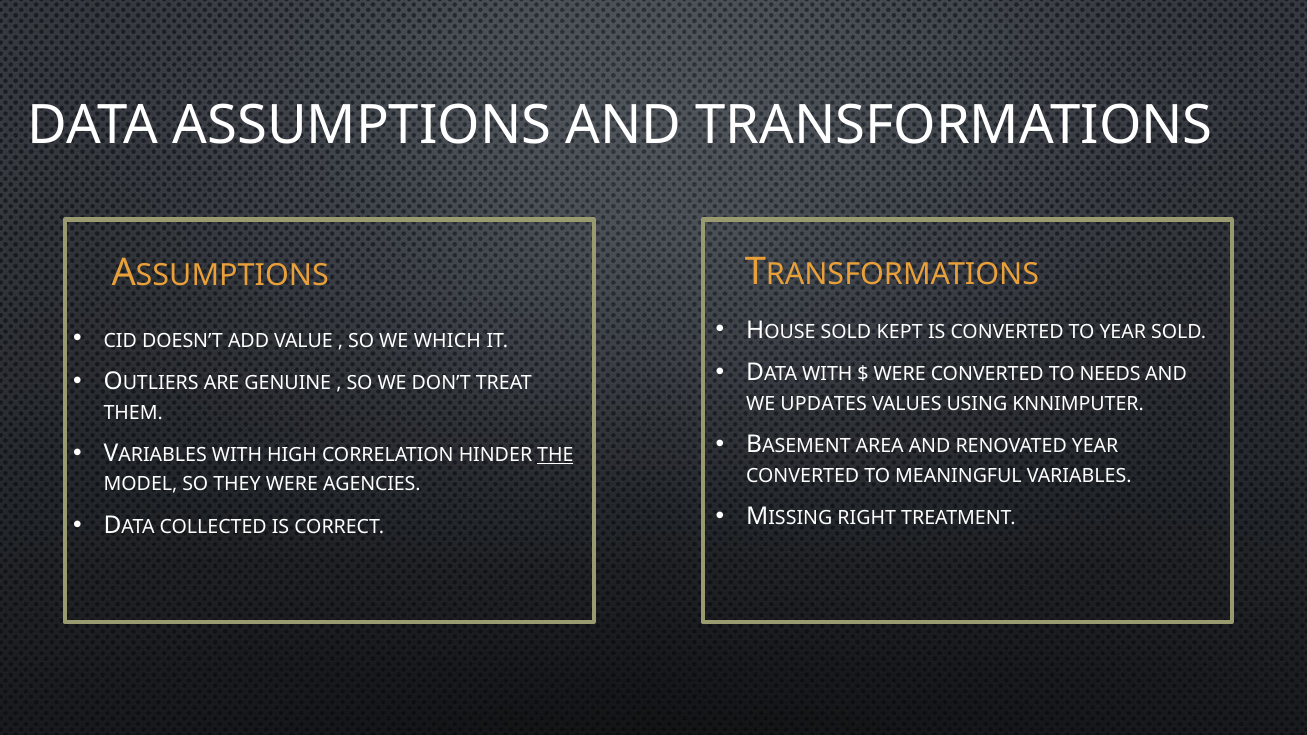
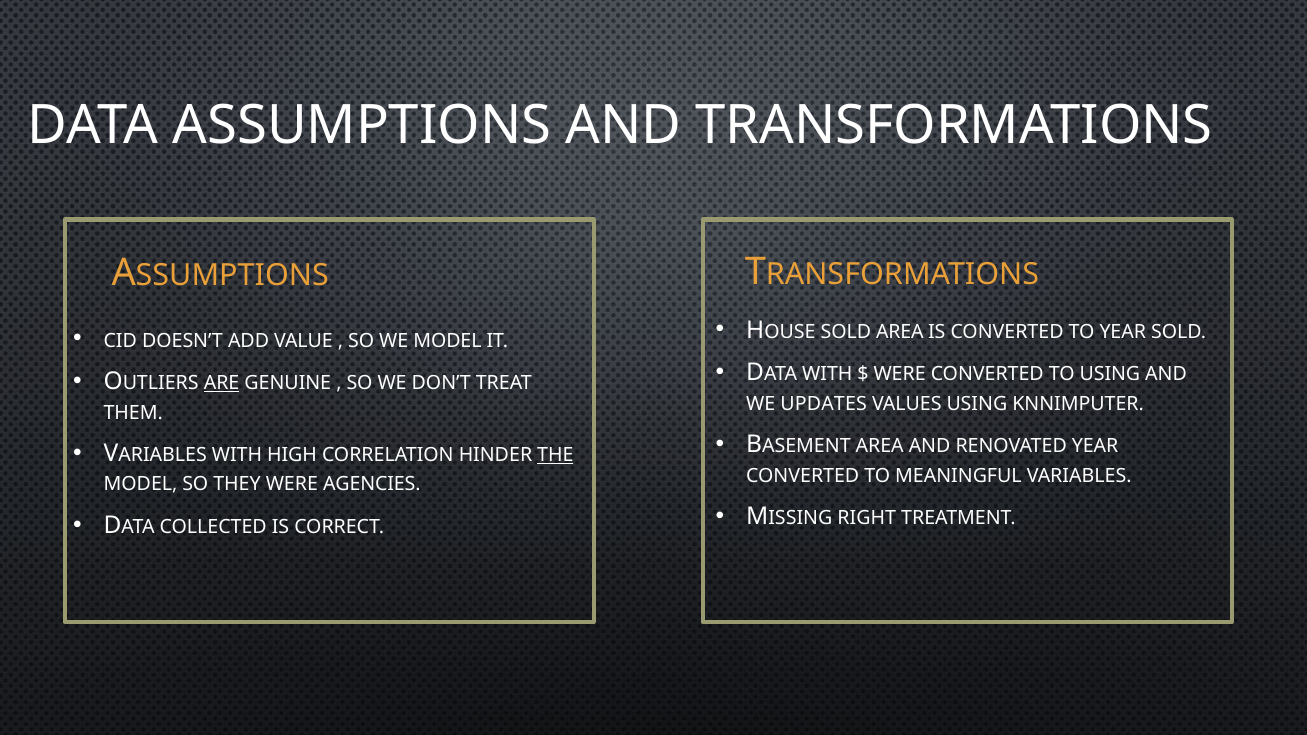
SOLD KEPT: KEPT -> AREA (900, 332)
WE WHICH: WHICH -> MODEL (447, 341)
TO NEEDS: NEEDS -> USING (1110, 374)
ARE underline: none -> present (222, 383)
